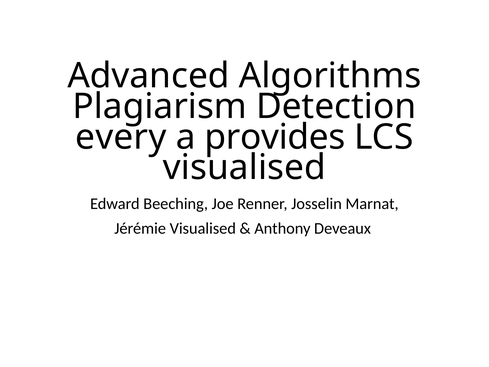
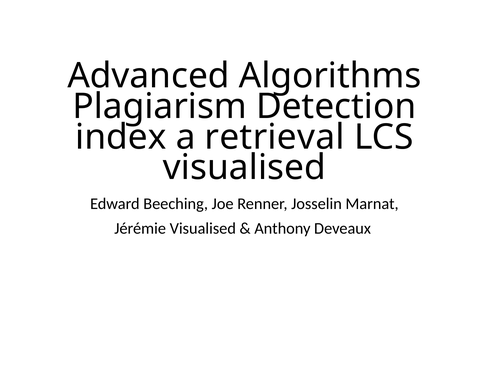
every: every -> index (121, 137)
provides: provides -> retrieval (275, 137)
